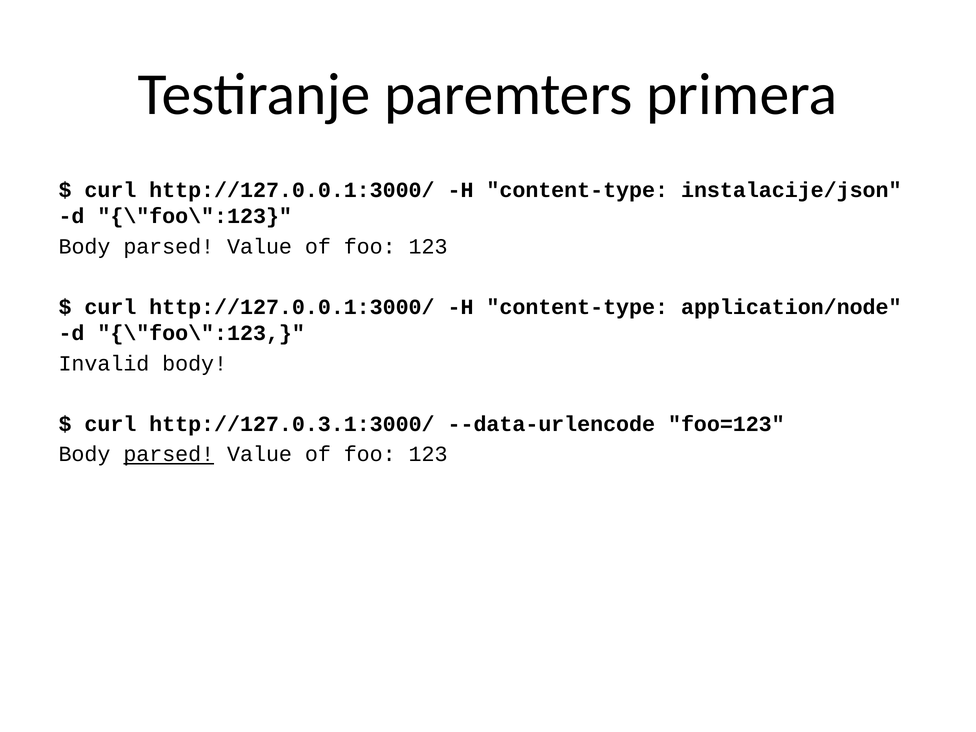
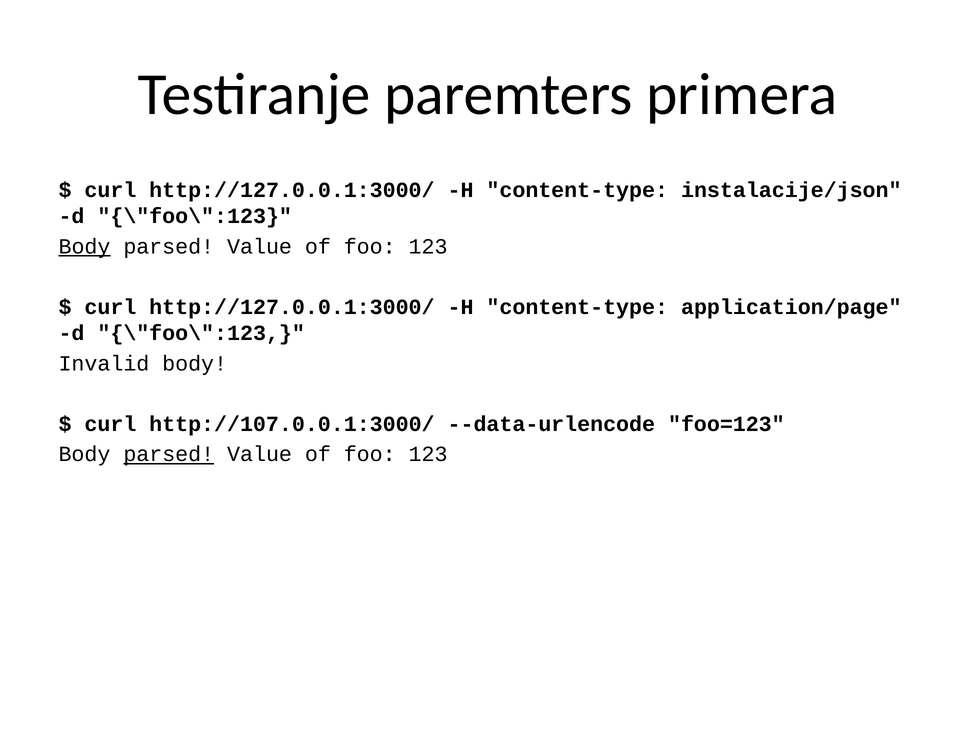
Body underline: none -> present (85, 246)
application/node: application/node -> application/page (791, 307)
http://127.0.3.1:3000/: http://127.0.3.1:3000/ -> http://107.0.0.1:3000/ (292, 424)
